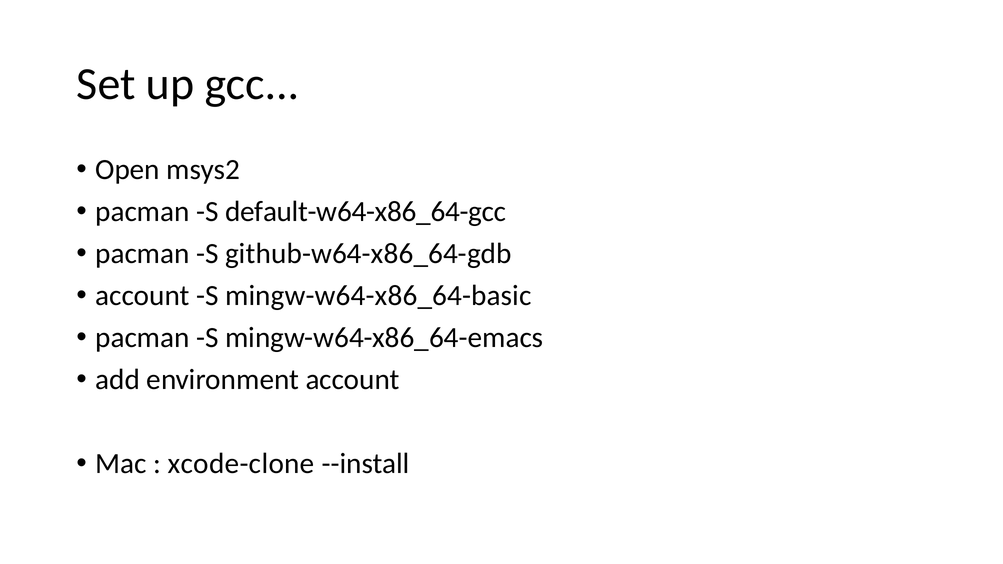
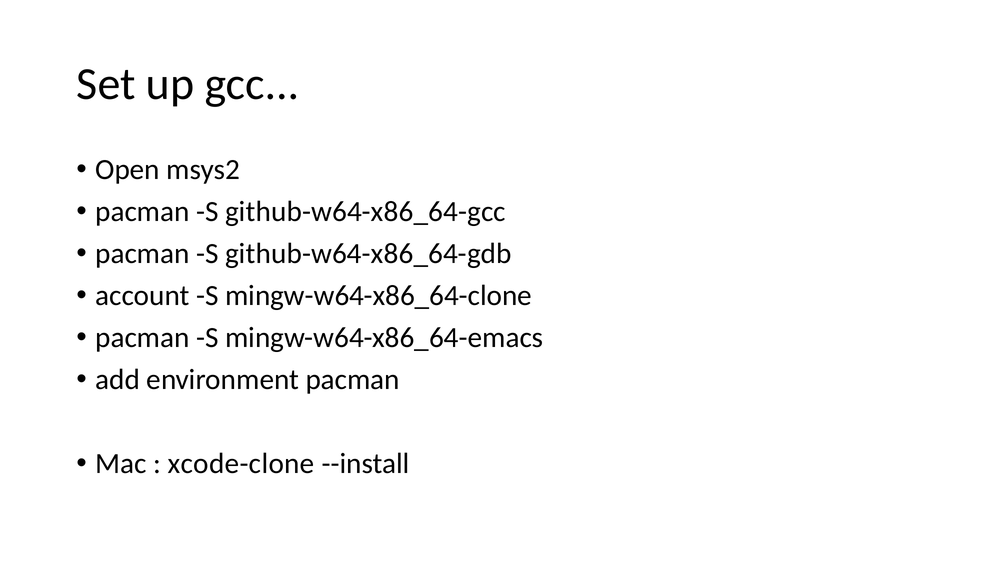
default-w64-x86_64-gcc: default-w64-x86_64-gcc -> github-w64-x86_64-gcc (365, 212)
mingw-w64-x86_64-basic: mingw-w64-x86_64-basic -> mingw-w64-x86_64-clone (378, 296)
environment account: account -> pacman (353, 380)
